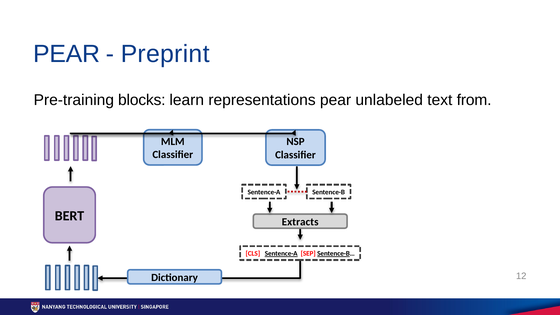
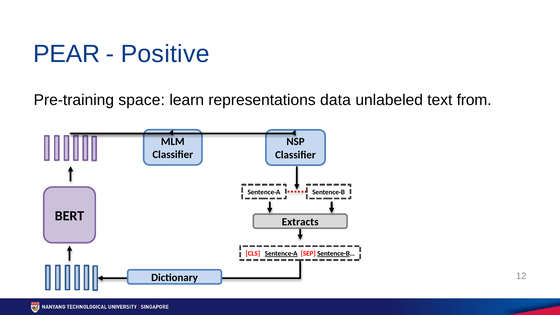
Preprint: Preprint -> Positive (165, 54)
blocks: blocks -> space (142, 100)
representations pear: pear -> data (335, 100)
